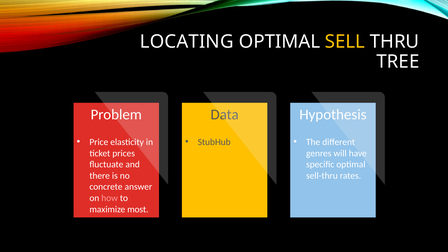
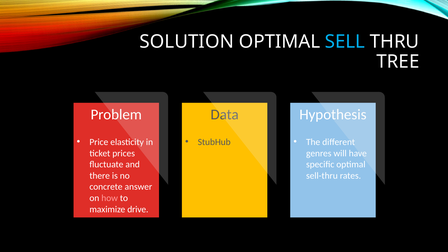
LOCATING: LOCATING -> SOLUTION (187, 42)
SELL colour: yellow -> light blue (345, 42)
most: most -> drive (138, 209)
